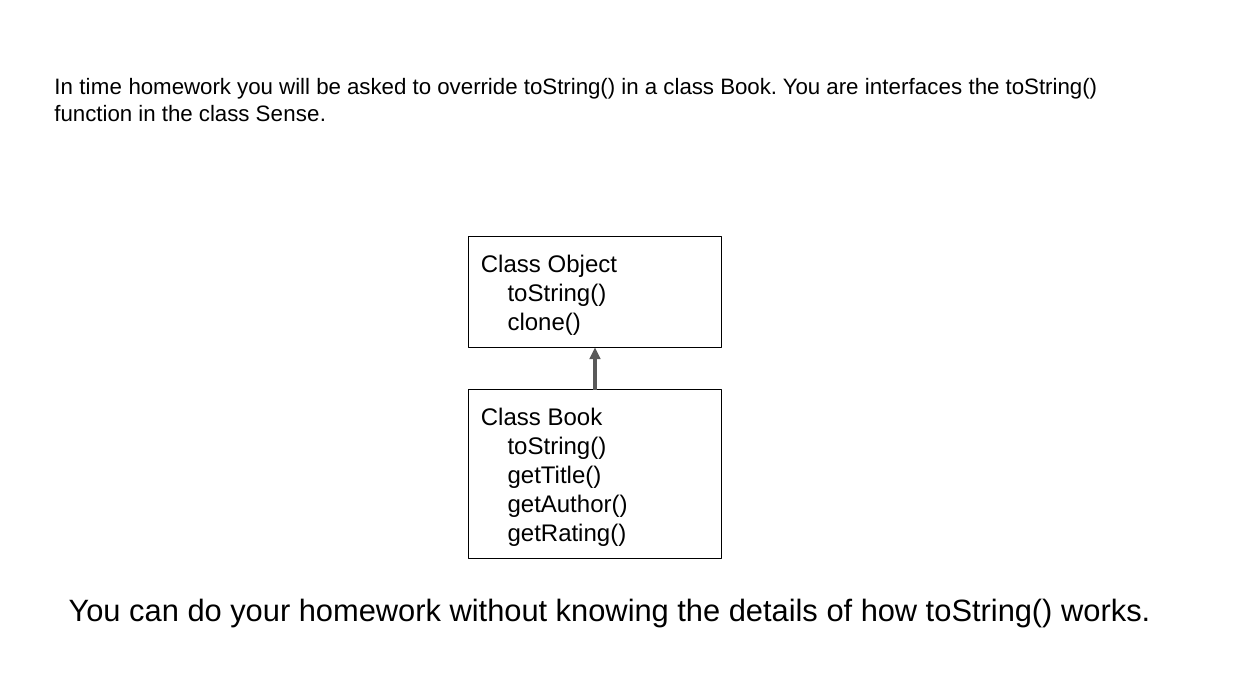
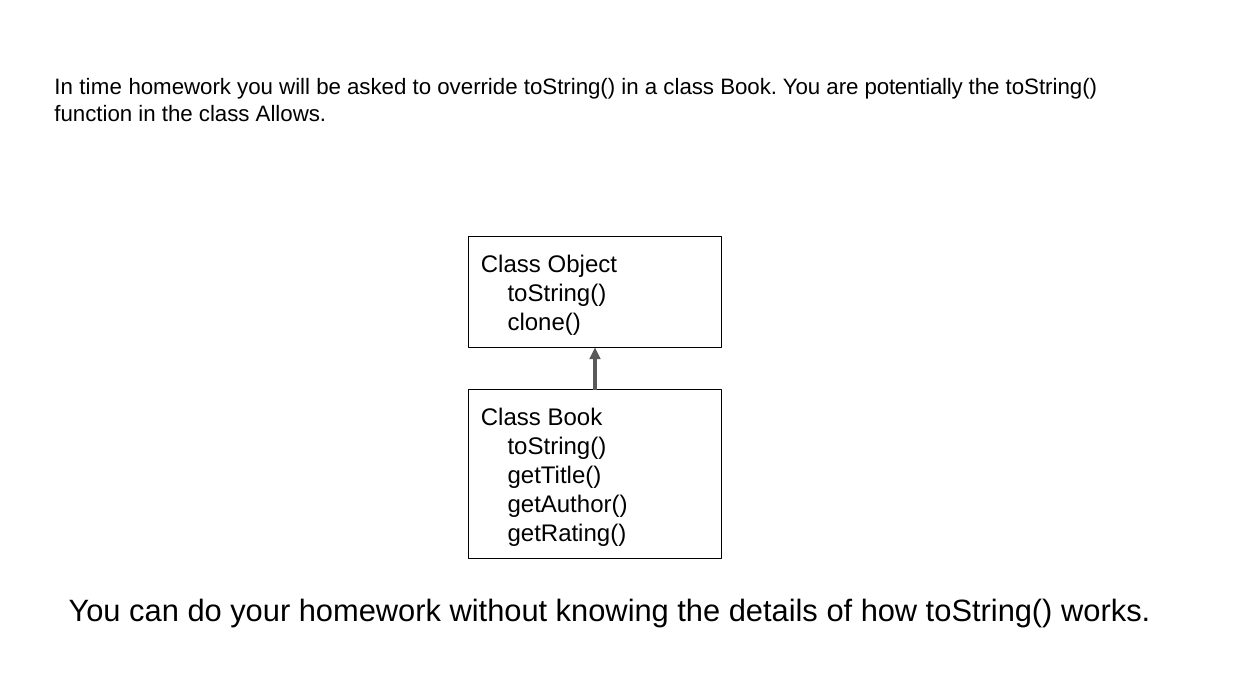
interfaces: interfaces -> potentially (914, 87)
Sense: Sense -> Allows (291, 114)
